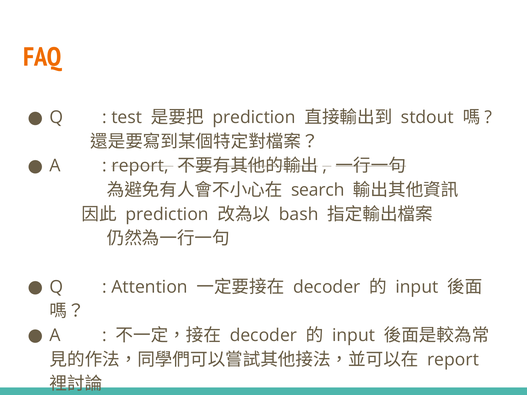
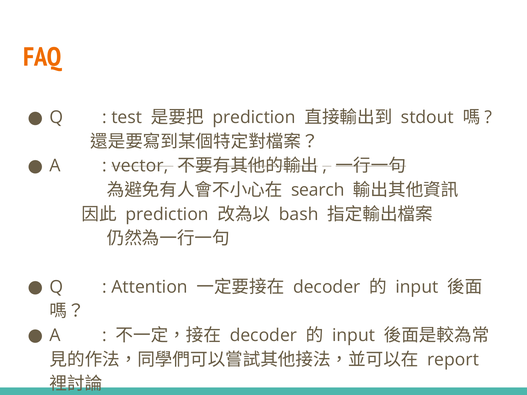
report: report -> vector (140, 166)
